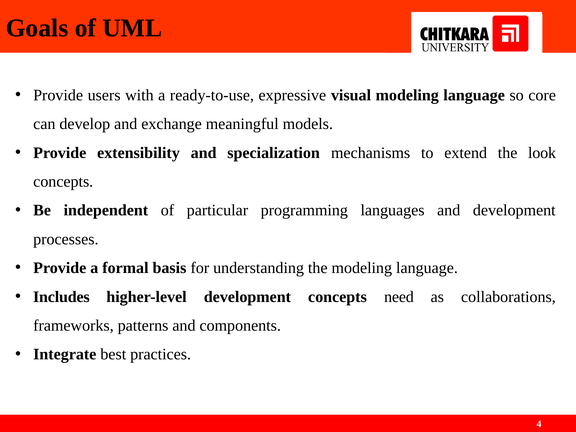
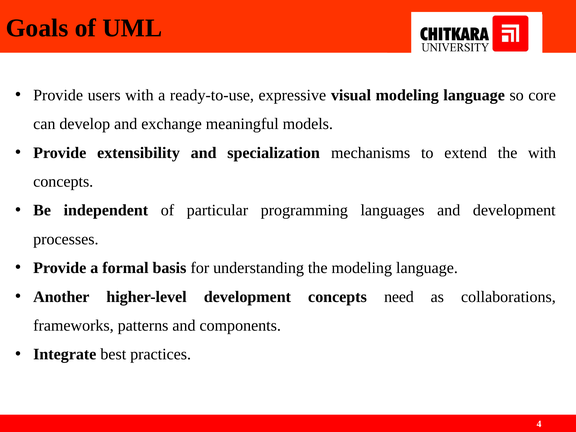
the look: look -> with (542, 153)
Includes: Includes -> Another (61, 297)
